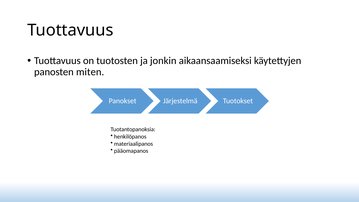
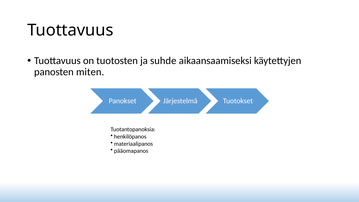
jonkin: jonkin -> suhde (163, 61)
